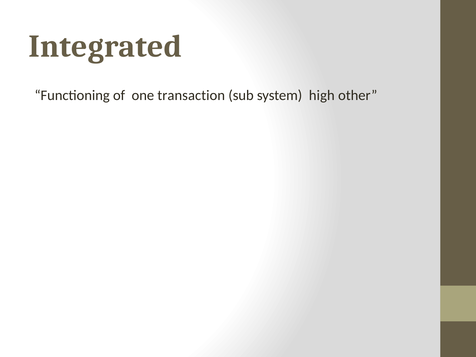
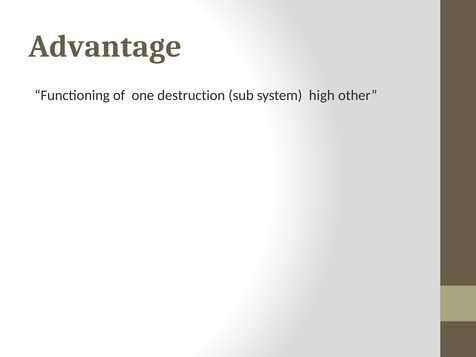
Integrated: Integrated -> Advantage (105, 46)
transaction: transaction -> destruction (191, 95)
